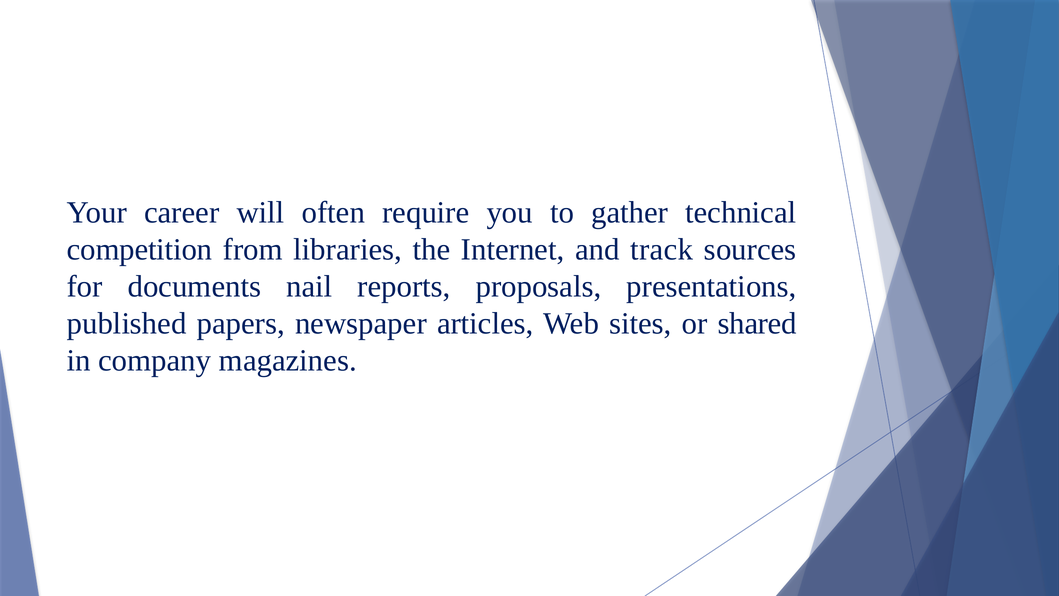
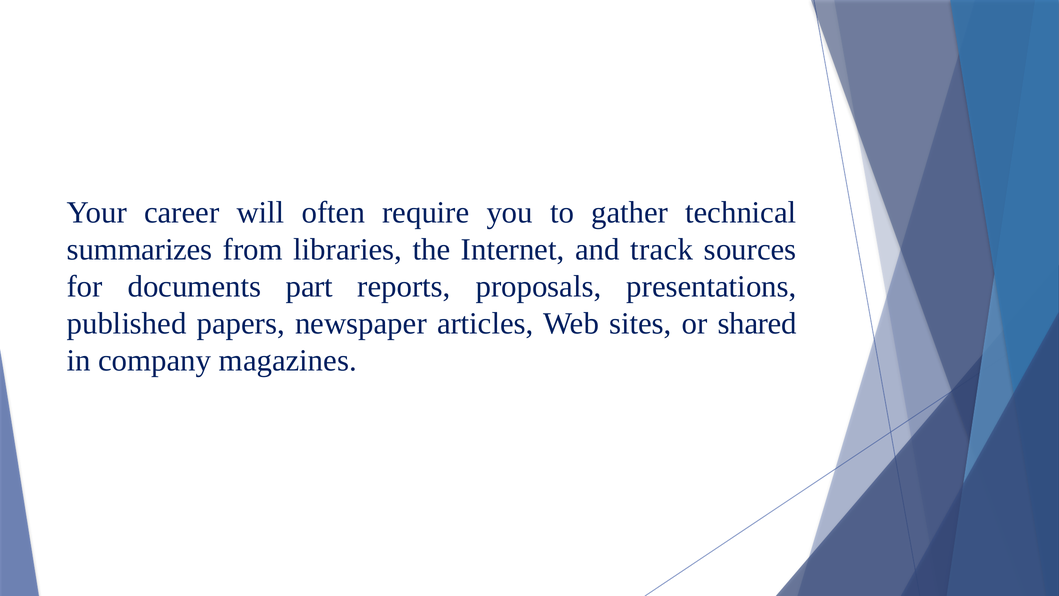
competition: competition -> summarizes (140, 249)
nail: nail -> part (309, 286)
